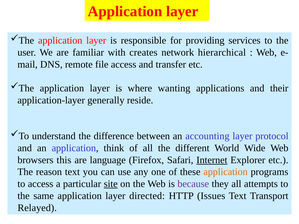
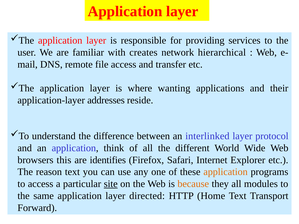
generally: generally -> addresses (106, 100)
accounting: accounting -> interlinked (207, 136)
language: language -> identifies (108, 160)
Internet underline: present -> none (212, 160)
because colour: purple -> orange (193, 184)
attempts: attempts -> modules (261, 184)
Issues: Issues -> Home (211, 196)
Relayed: Relayed -> Forward (37, 208)
